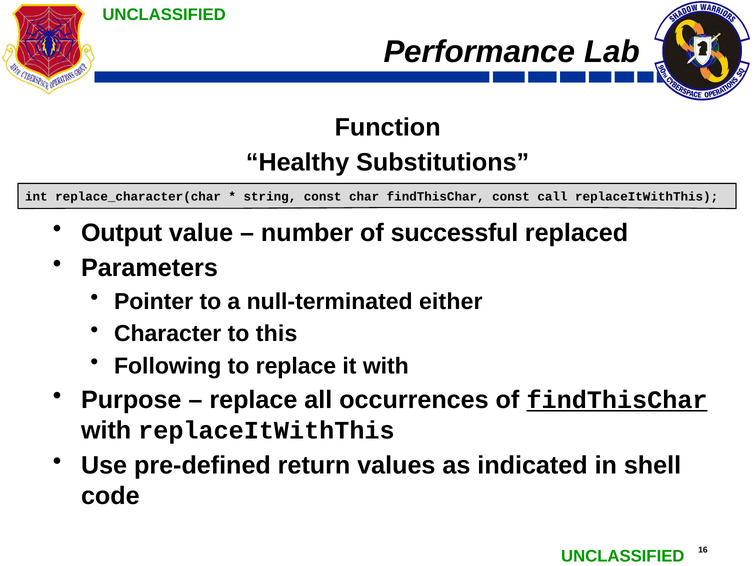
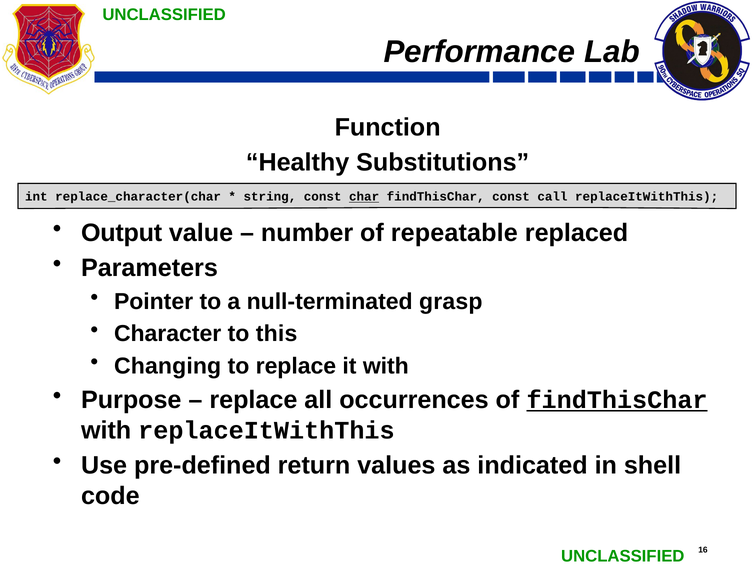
char underline: none -> present (364, 197)
successful: successful -> repeatable (454, 233)
either: either -> grasp (451, 301)
Following: Following -> Changing (168, 366)
